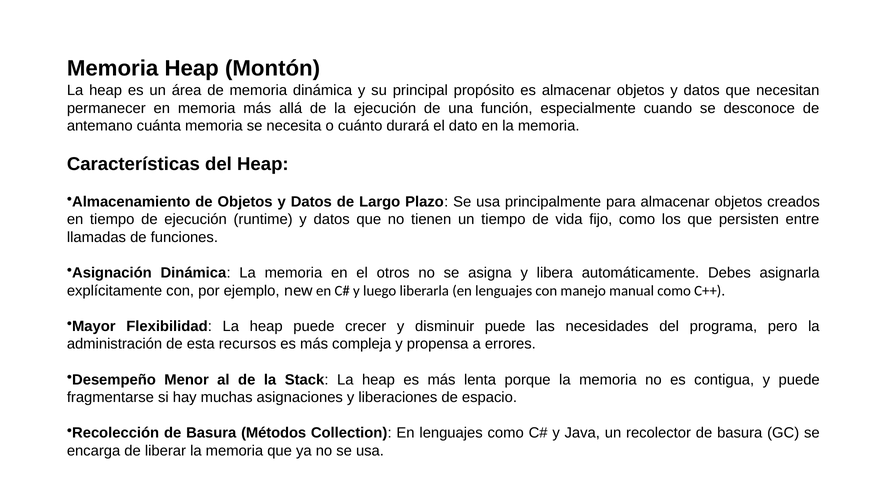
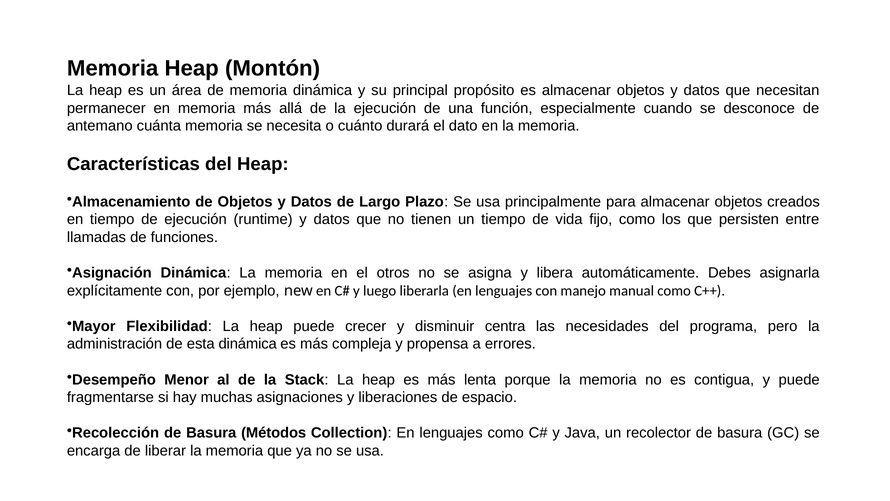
disminuir puede: puede -> centra (505, 326)
esta recursos: recursos -> dinámica (248, 344)
